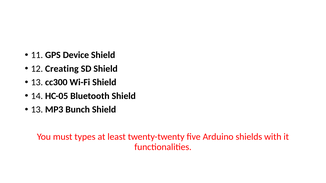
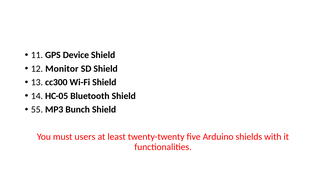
Creating: Creating -> Monitor (62, 69)
13: 13 -> 55 (37, 110)
types: types -> users (85, 137)
